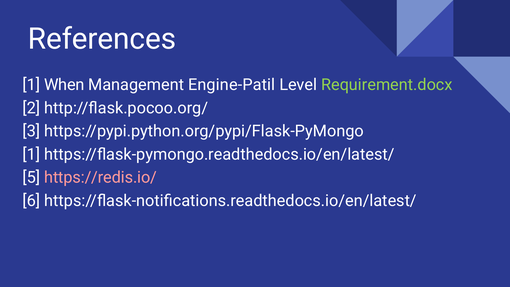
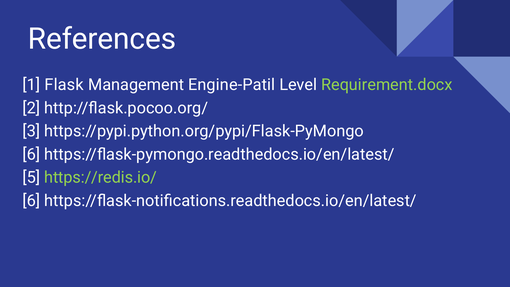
When: When -> Flask (64, 85)
1: 1 -> 6 (31, 154)
https://redis.io/ colour: pink -> light green (101, 177)
